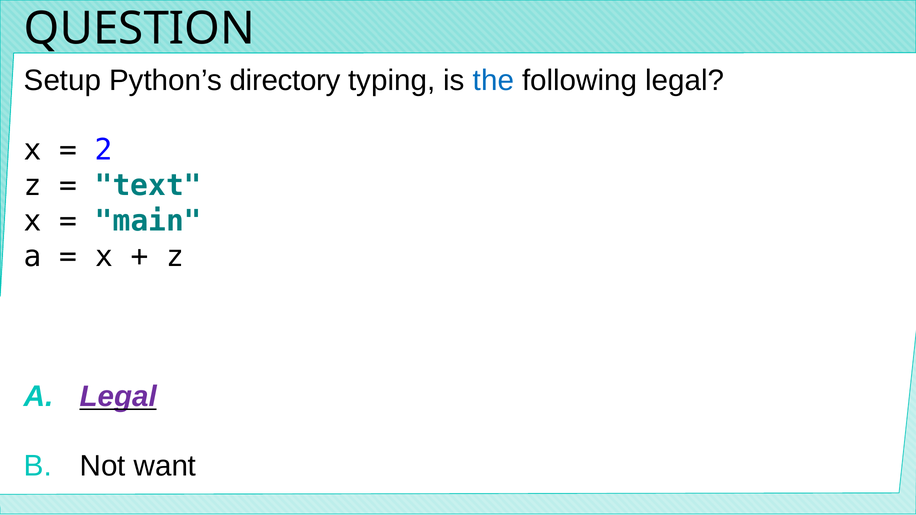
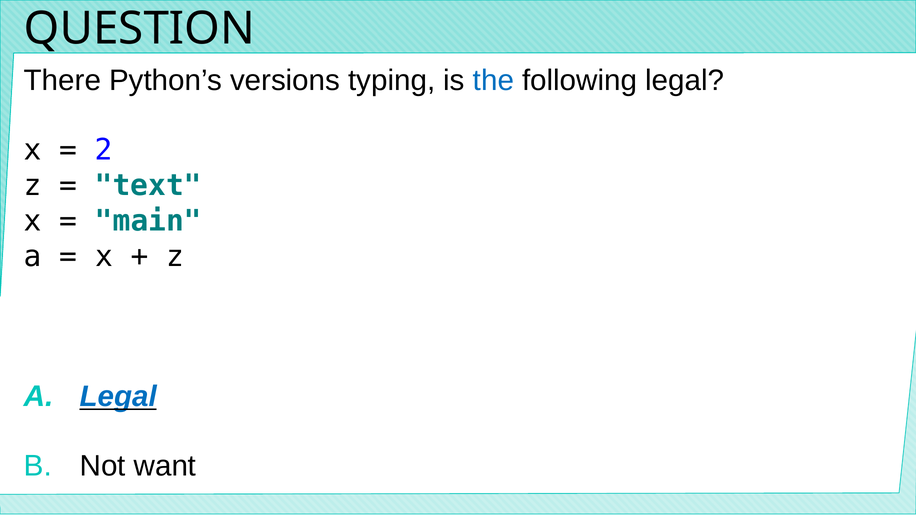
Setup: Setup -> There (62, 80)
directory: directory -> versions (285, 80)
Legal colour: purple -> blue (118, 397)
